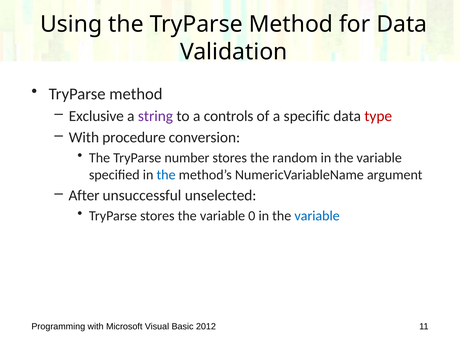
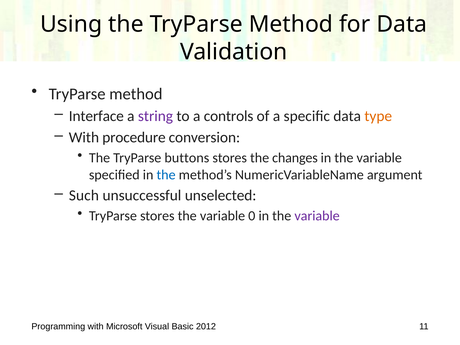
Exclusive: Exclusive -> Interface (96, 116)
type colour: red -> orange (378, 116)
number: number -> buttons (187, 158)
random: random -> changes (295, 158)
After: After -> Such (84, 196)
variable colour: blue -> purple (317, 216)
